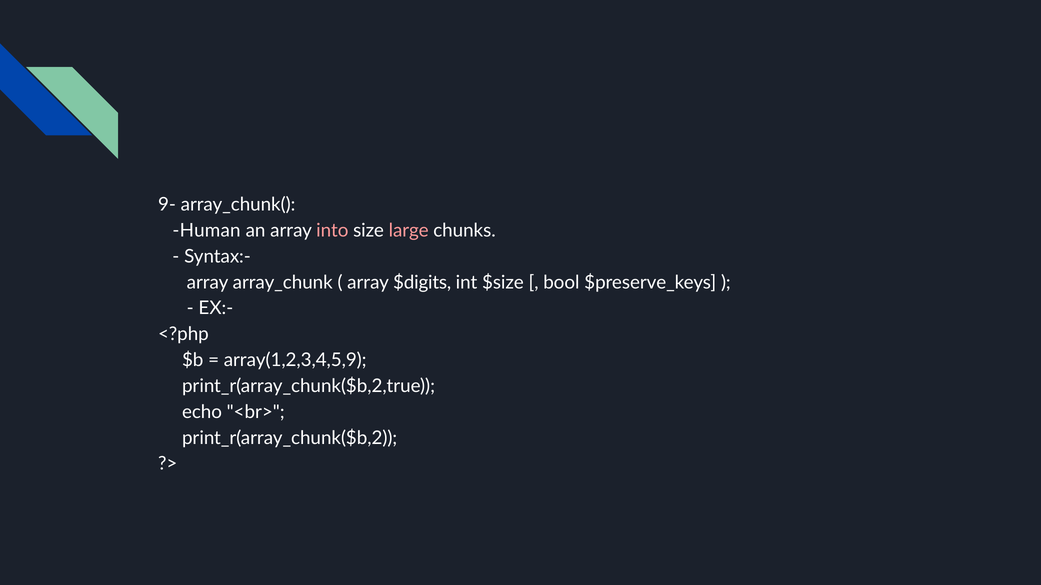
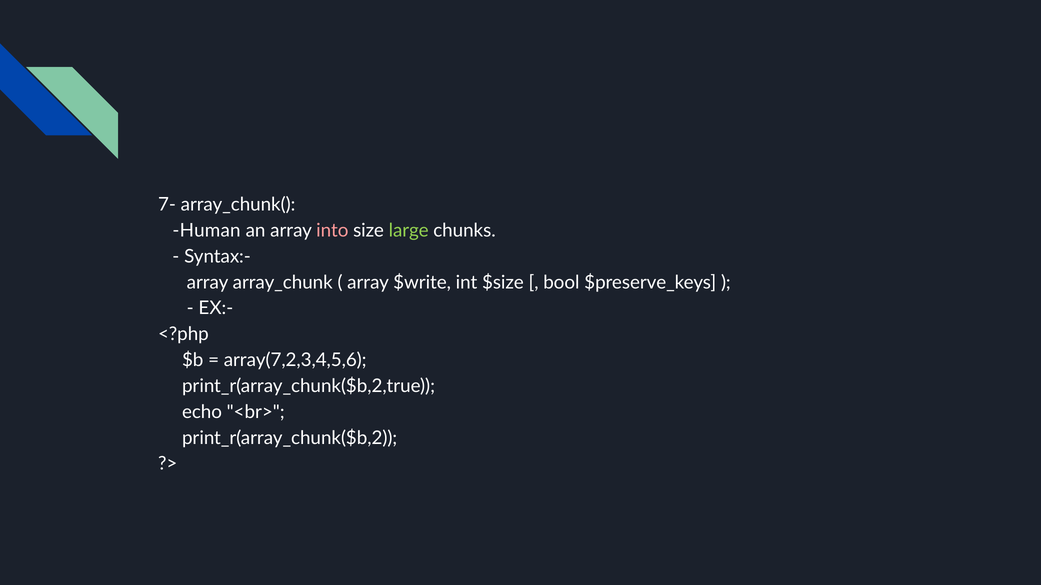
9-: 9- -> 7- (167, 205)
large colour: pink -> light green (409, 231)
$digits: $digits -> $write (422, 283)
array(1,2,3,4,5,9: array(1,2,3,4,5,9 -> array(7,2,3,4,5,6 (295, 360)
